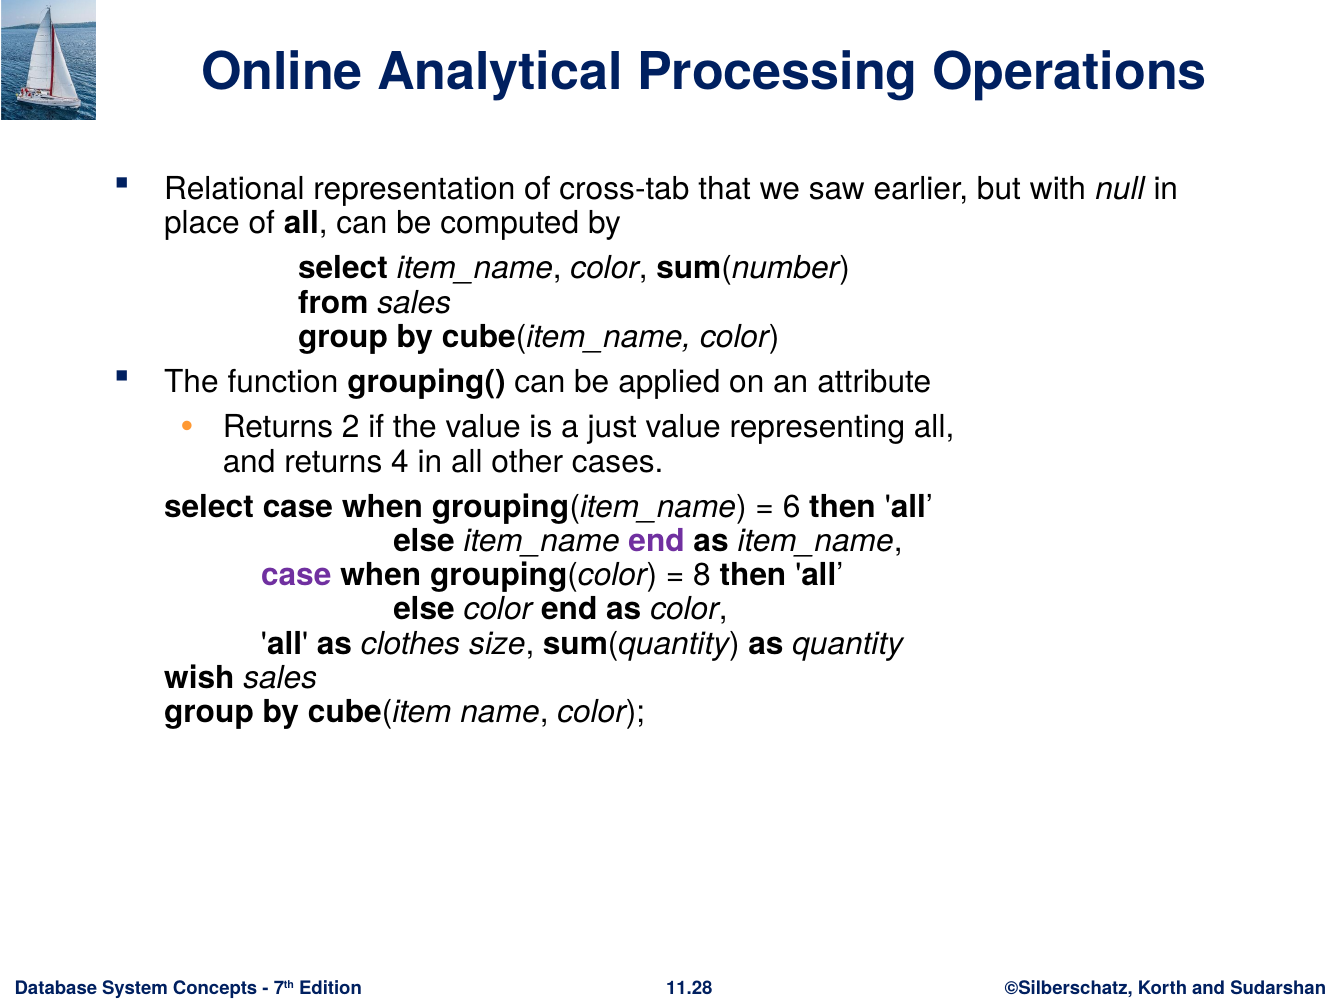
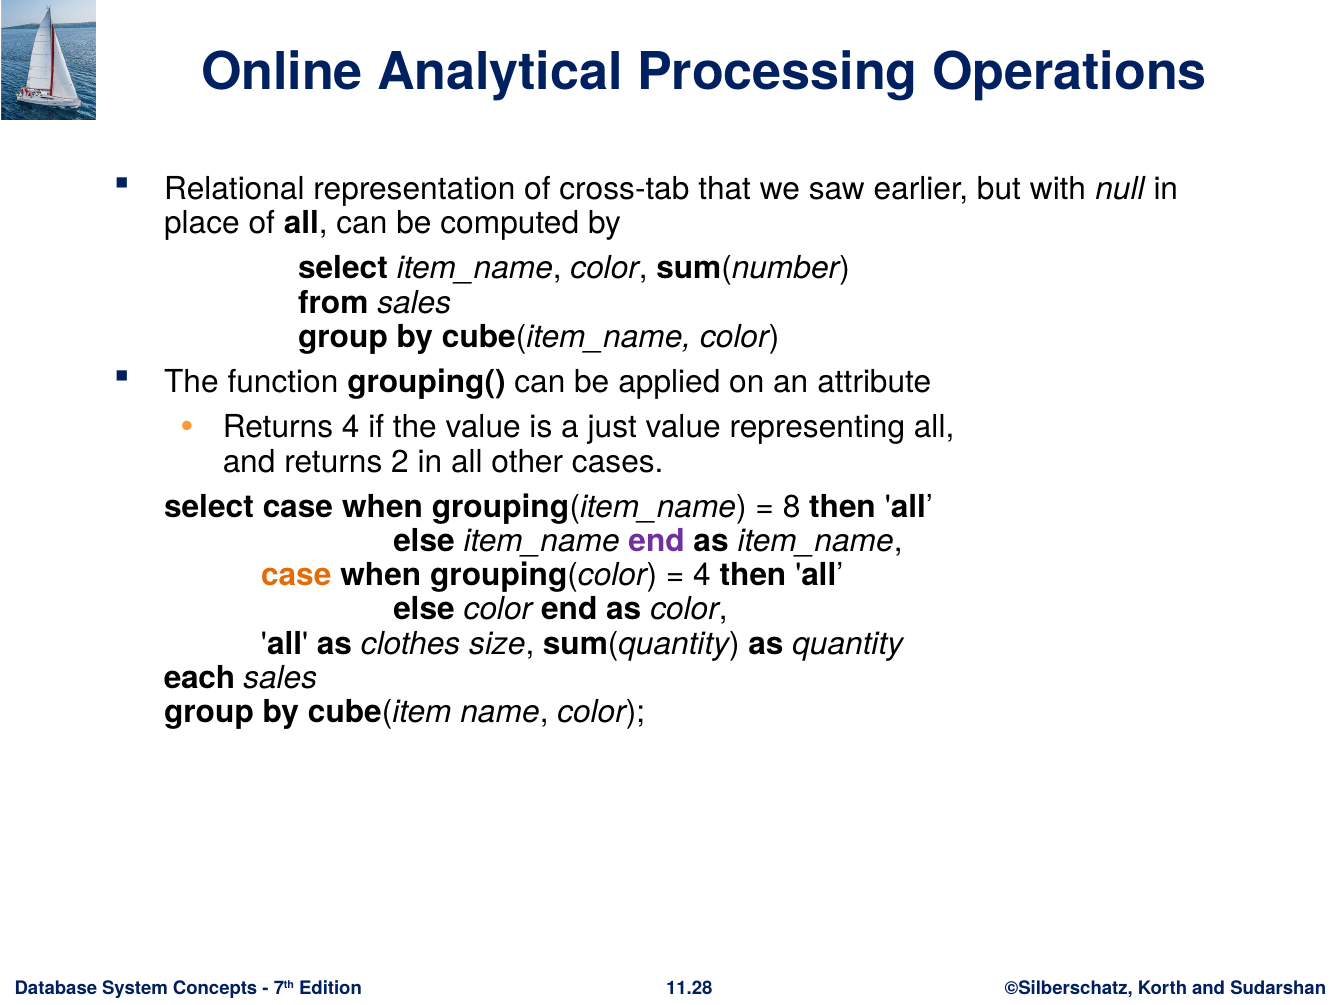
Returns 2: 2 -> 4 (351, 427)
4: 4 -> 2 (400, 462)
6: 6 -> 8 (792, 507)
case colour: purple -> orange (296, 575)
8: 8 -> 4 (702, 575)
wish: wish -> each (200, 678)
